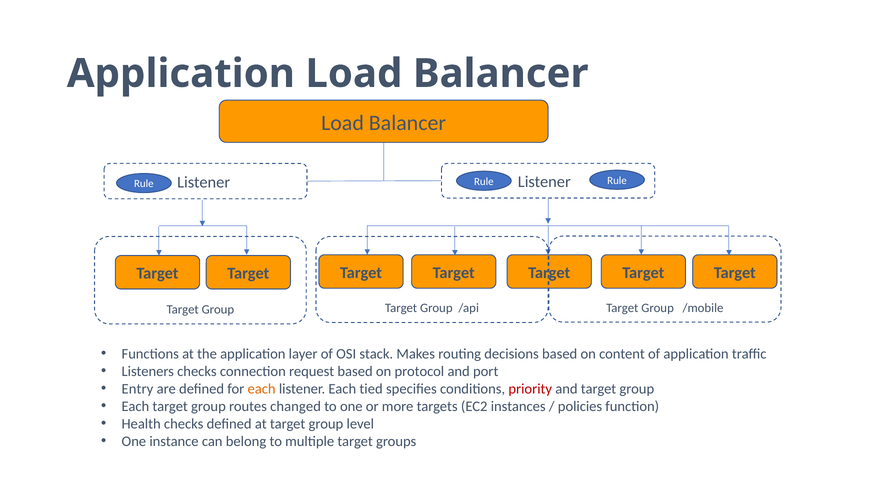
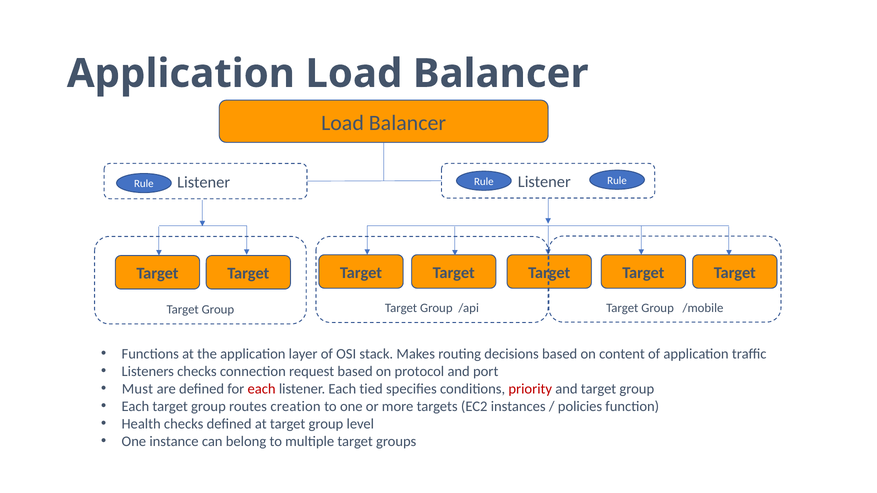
Entry: Entry -> Must (137, 389)
each colour: orange -> red (262, 389)
changed: changed -> creation (296, 407)
